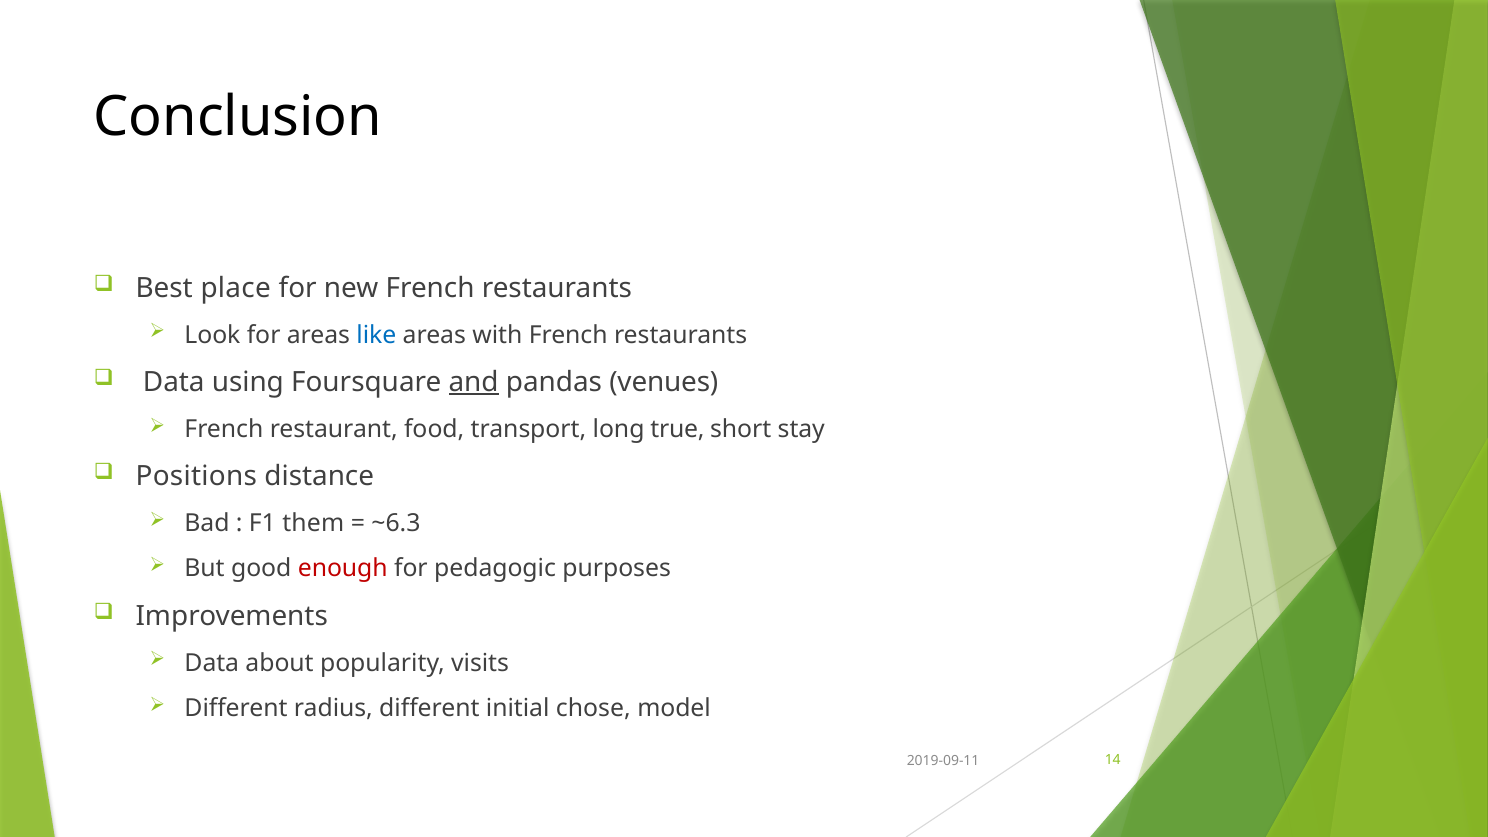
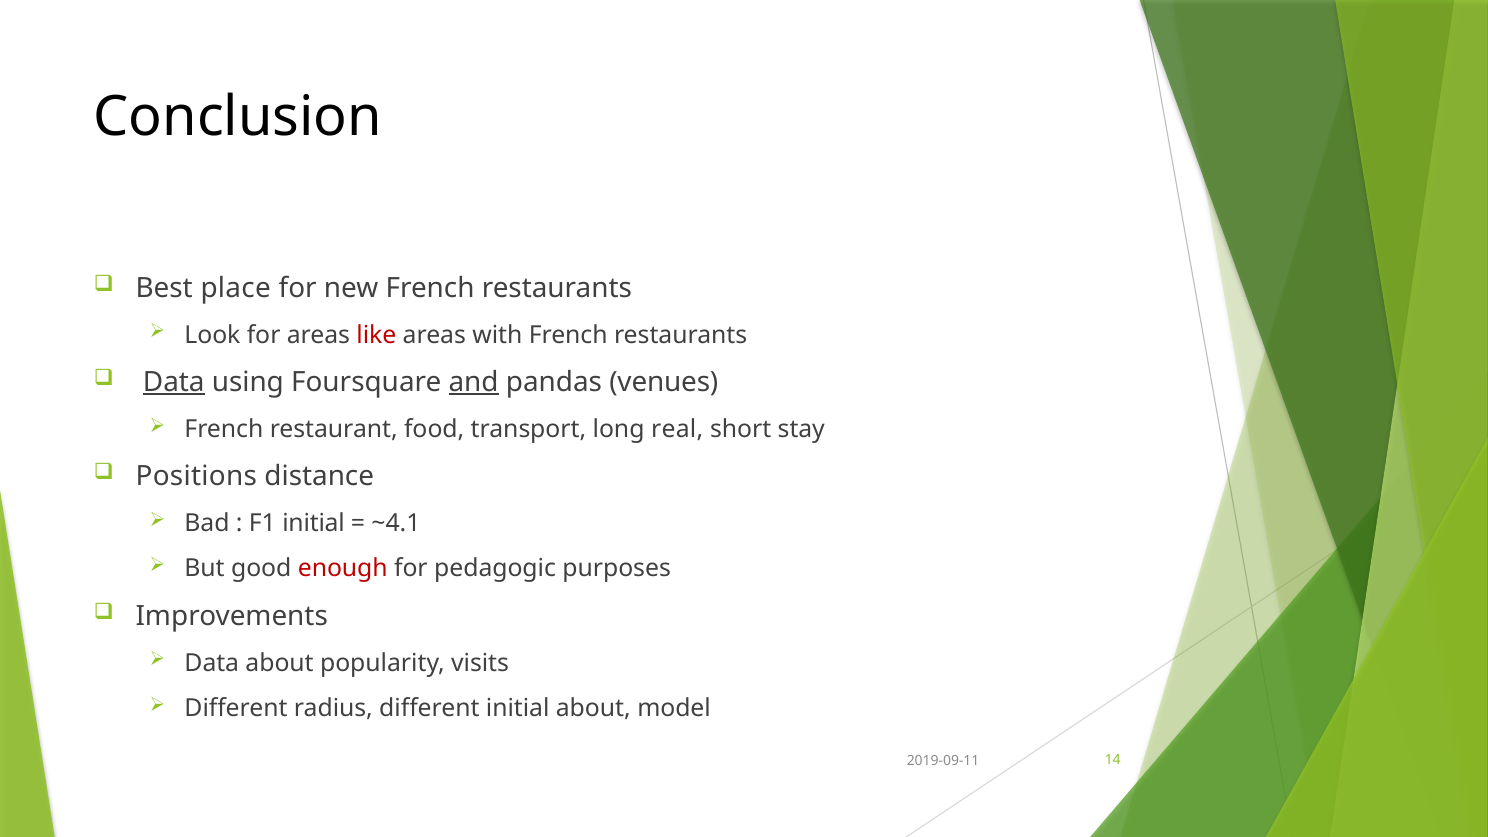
like colour: blue -> red (376, 335)
Data underline: none -> present (174, 382)
true: true -> real (677, 429)
F1 them: them -> initial (314, 523)
~6.3: ~6.3 -> ~4.1 (396, 523)
initial chose: chose -> about (593, 708)
